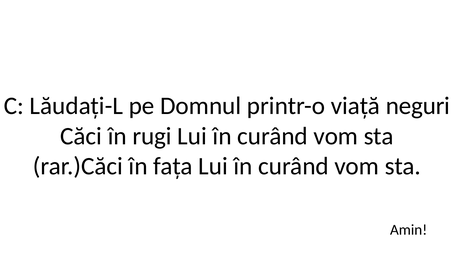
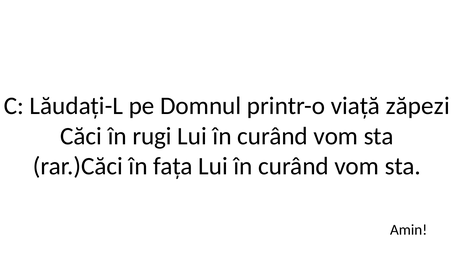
neguri: neguri -> zăpezi (418, 106)
